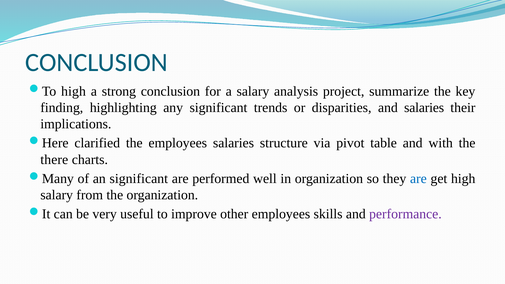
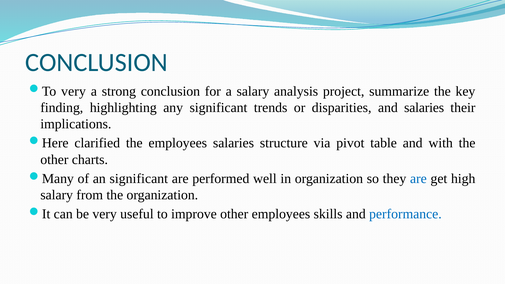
high: high -> very (73, 91)
there: there -> other (54, 160)
performance colour: purple -> blue (405, 214)
